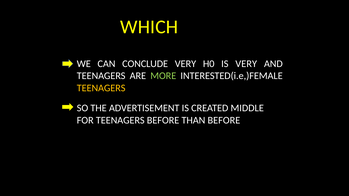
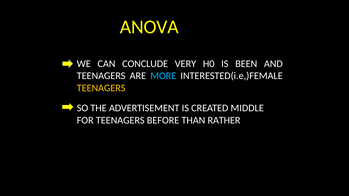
WHICH: WHICH -> ANOVA (149, 27)
IS VERY: VERY -> BEEN (246, 64)
MORE colour: light green -> light blue (163, 76)
THAN BEFORE: BEFORE -> RATHER (224, 120)
